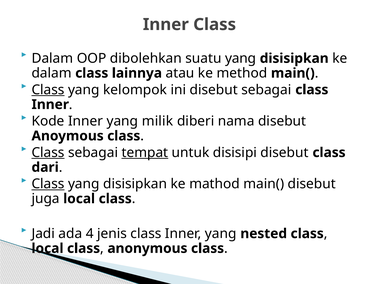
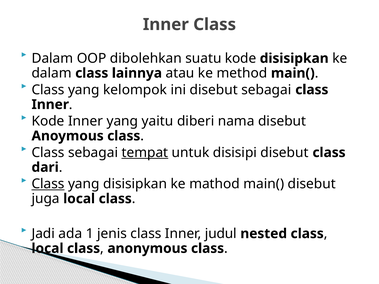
suatu yang: yang -> kode (241, 58)
Class underline: present -> none (48, 90)
milik: milik -> yaitu (158, 121)
Class underline: present -> none (48, 153)
4: 4 -> 1 (90, 234)
class Inner yang: yang -> judul (221, 234)
